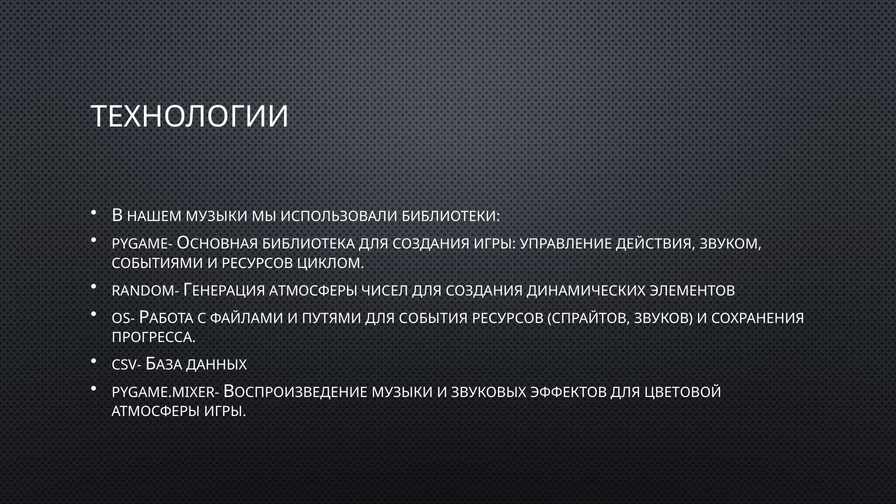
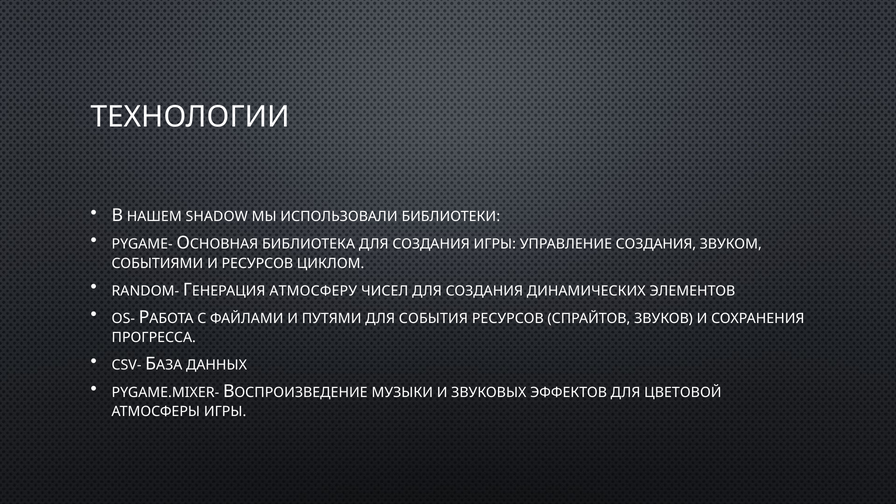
НАШЕМ МУЗЫКИ: МУЗЫКИ -> SHADOW (217, 217)
УПРАВЛЕНИЕ ДЕЙСТВИЯ: ДЕЙСТВИЯ -> СОЗДАНИЯ (656, 244)
АТМОСФЕРЫ: АТМОСФЕРЫ -> АТМОСФЕРУ (313, 291)
